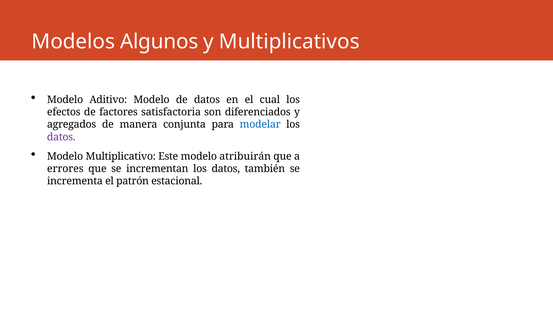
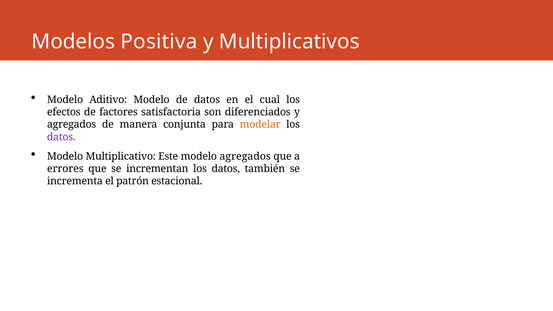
Algunos: Algunos -> Positiva (159, 42)
modelar colour: blue -> orange (260, 125)
modelo atribuirán: atribuirán -> agregados (245, 156)
